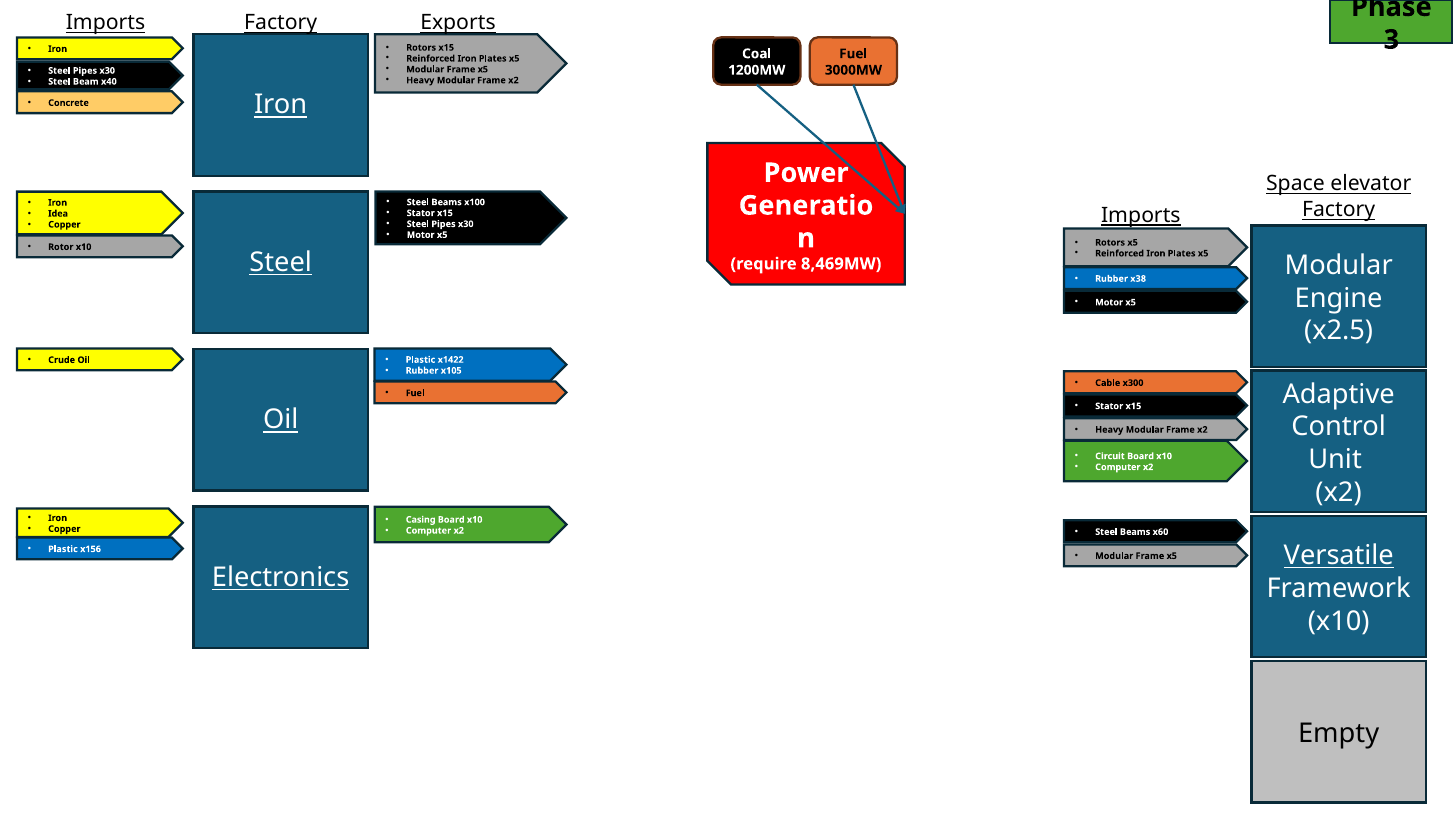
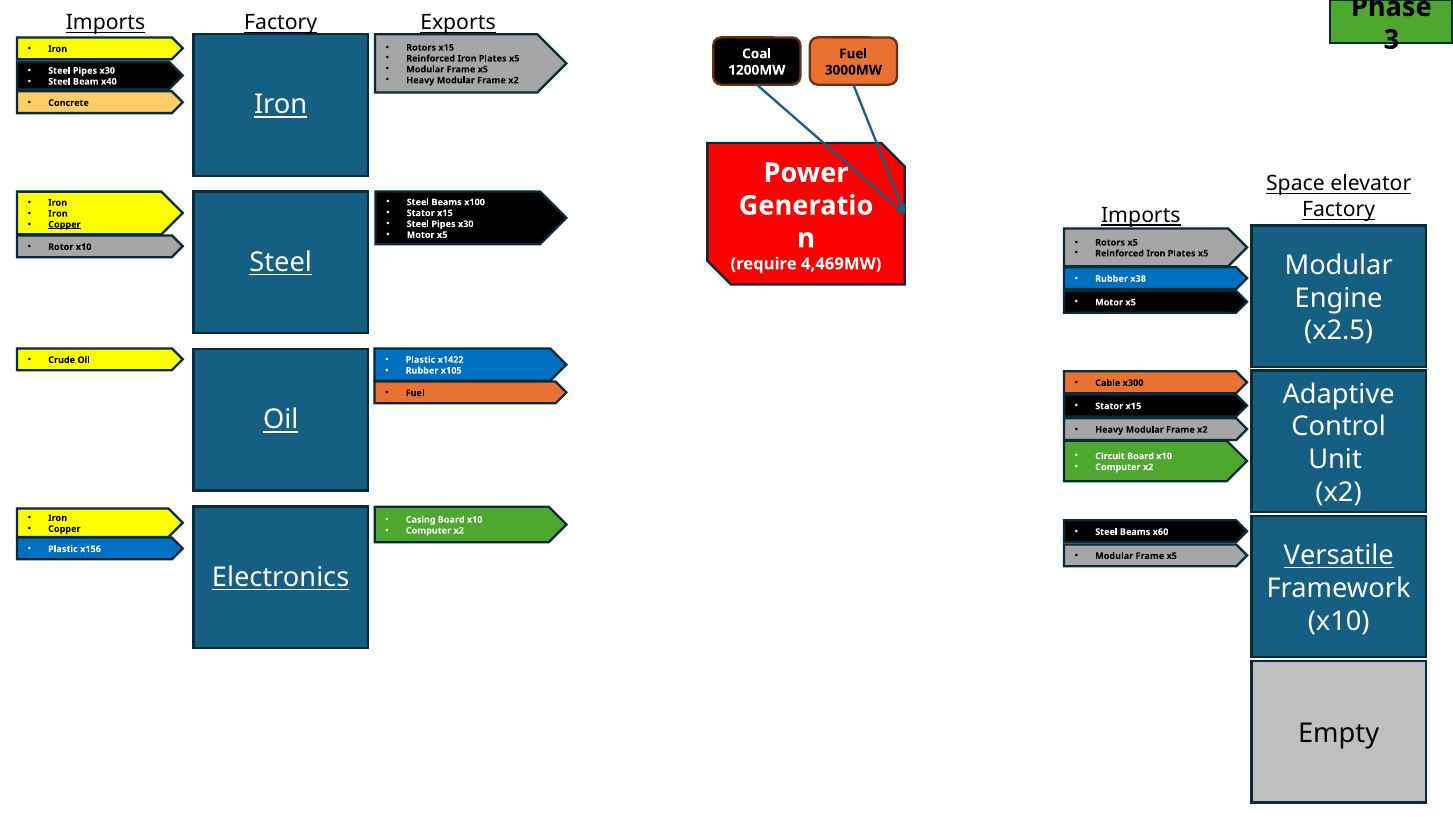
Idea: Idea -> Iron (58, 214)
Copper underline: none -> present (64, 225)
8,469MW: 8,469MW -> 4,469MW (841, 264)
